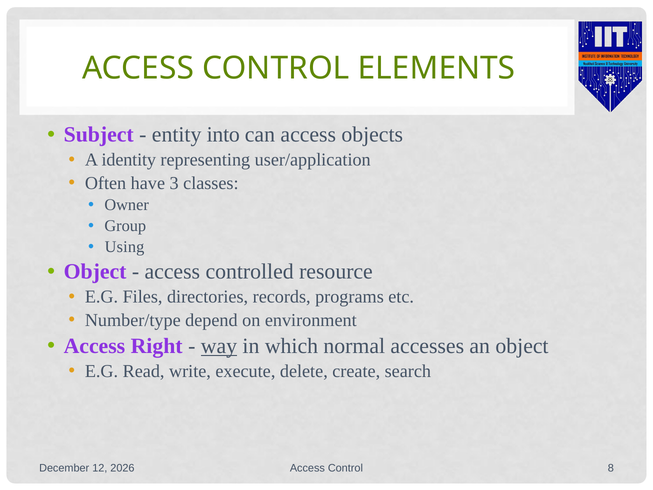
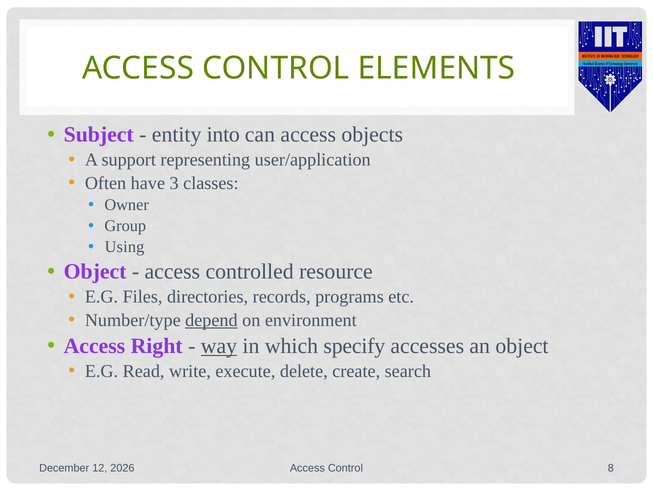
identity: identity -> support (129, 160)
depend underline: none -> present (211, 320)
normal: normal -> specify (354, 346)
